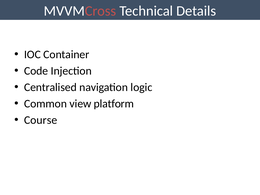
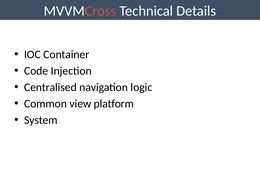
Course: Course -> System (41, 120)
